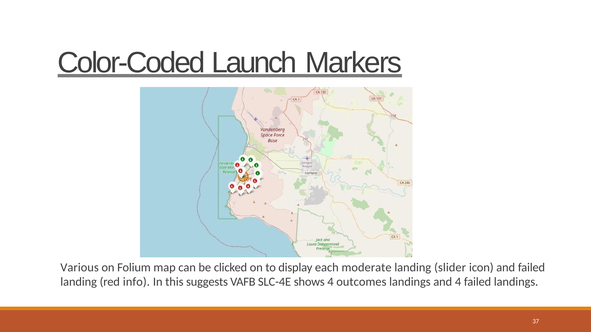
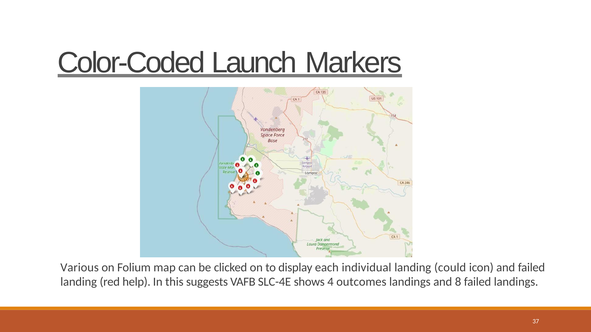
moderate: moderate -> individual (367, 268)
slider: slider -> could (450, 268)
info: info -> help (137, 282)
and 4: 4 -> 8 (458, 282)
